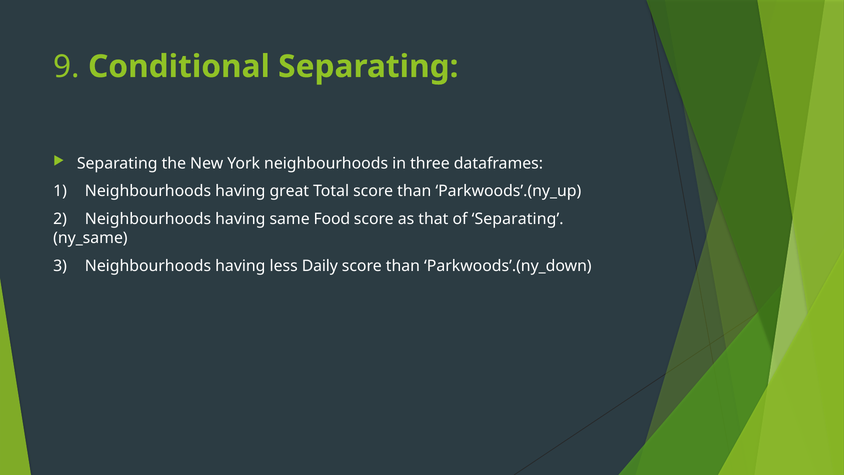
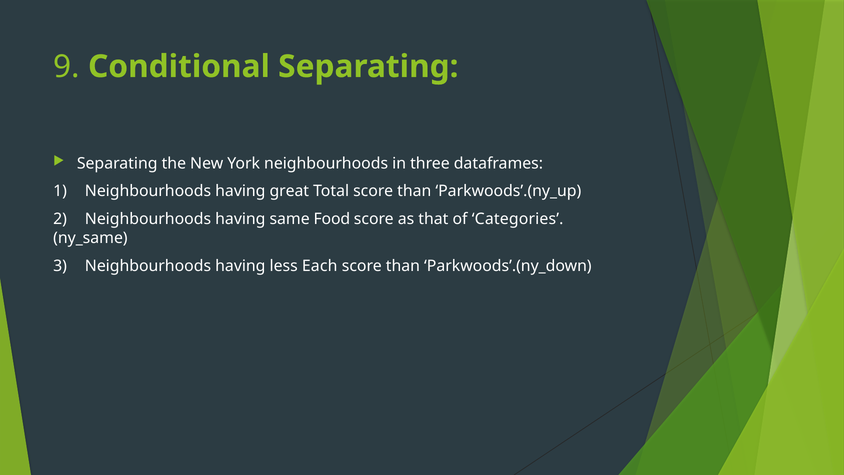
of Separating: Separating -> Categories (518, 219)
Daily: Daily -> Each (320, 266)
